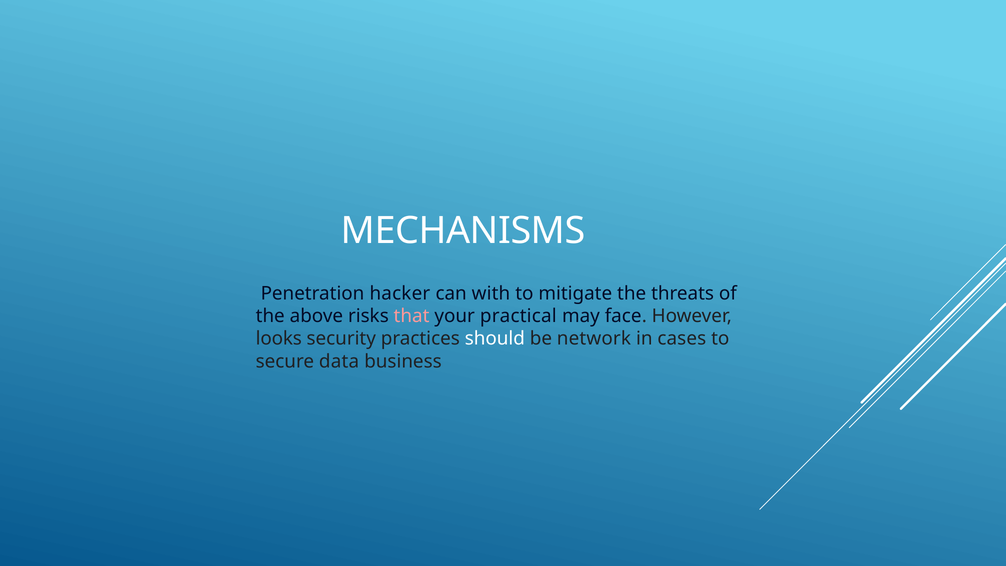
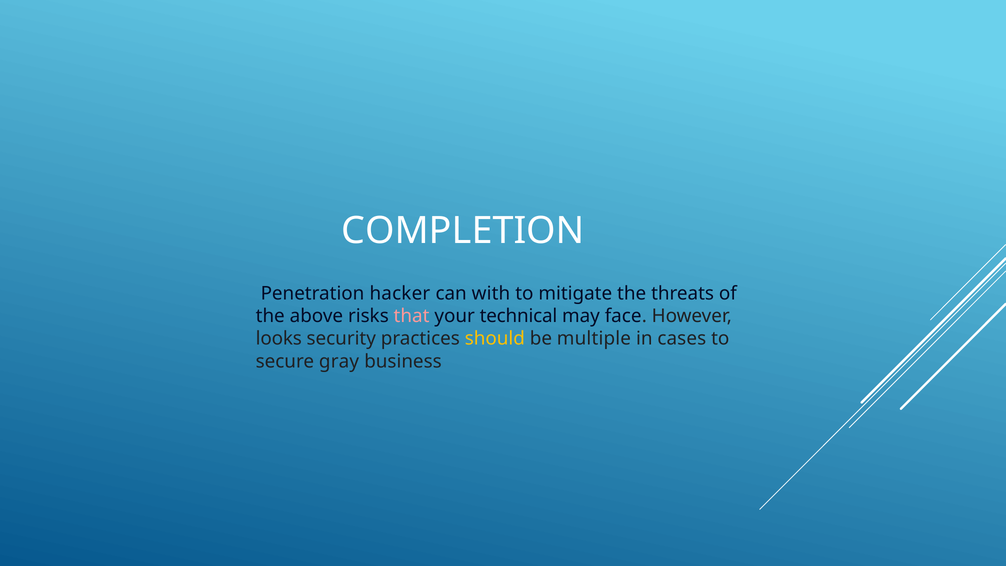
MECHANISMS: MECHANISMS -> COMPLETION (463, 231)
practical: practical -> technical (519, 316)
should colour: white -> yellow (495, 339)
network: network -> multiple (594, 339)
data: data -> gray (339, 361)
